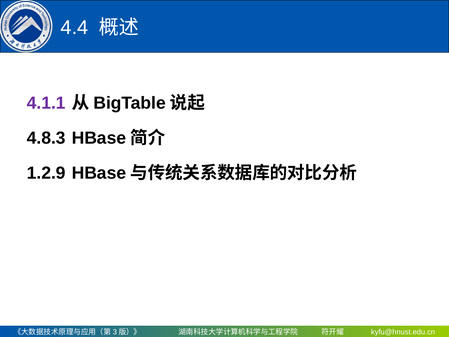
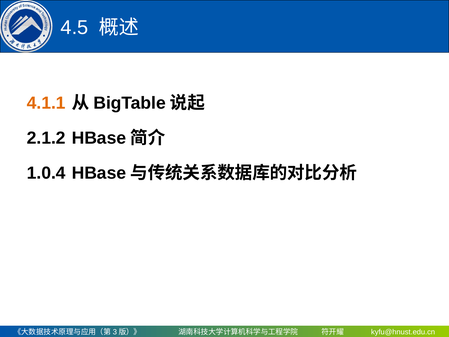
4.4: 4.4 -> 4.5 (74, 28)
4.1.1 colour: purple -> orange (46, 103)
4.8.3: 4.8.3 -> 2.1.2 (46, 138)
1.2.9: 1.2.9 -> 1.0.4 (46, 173)
